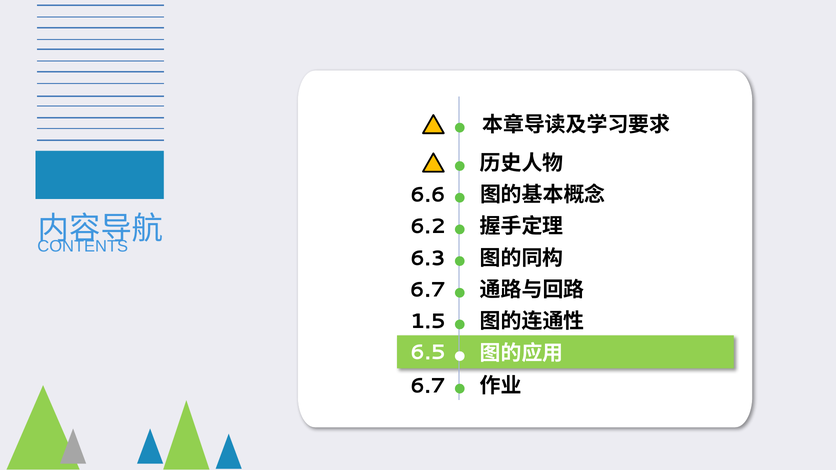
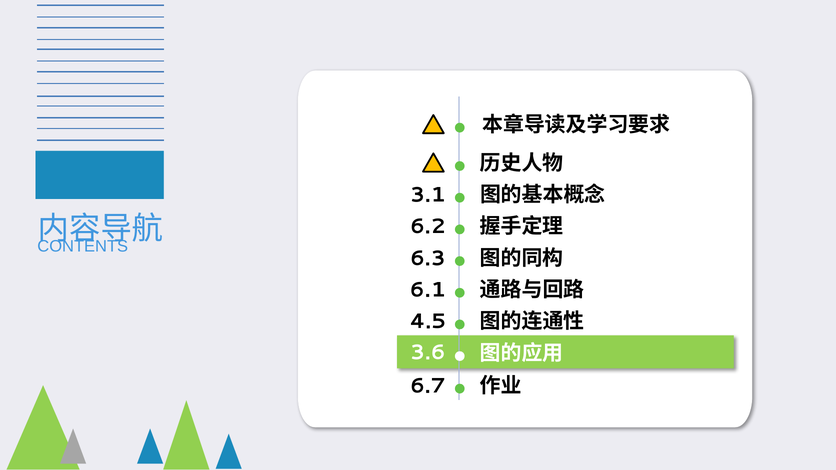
6.6: 6.6 -> 3.1 (428, 195)
6.7: 6.7 -> 6.1 (428, 290)
1.5: 1.5 -> 4.5 (428, 322)
6.5: 6.5 -> 3.6 (428, 352)
